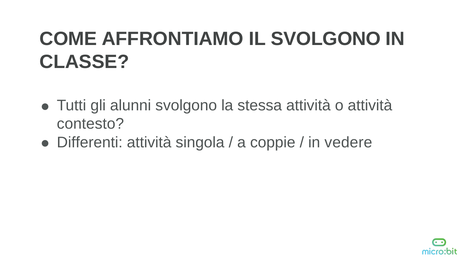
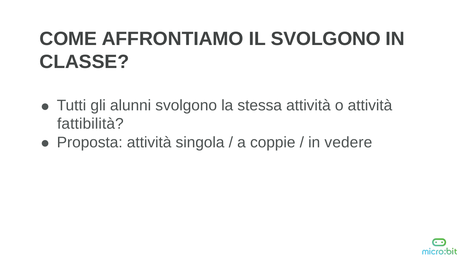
contesto: contesto -> fattibilità (90, 124)
Differenti: Differenti -> Proposta (90, 143)
